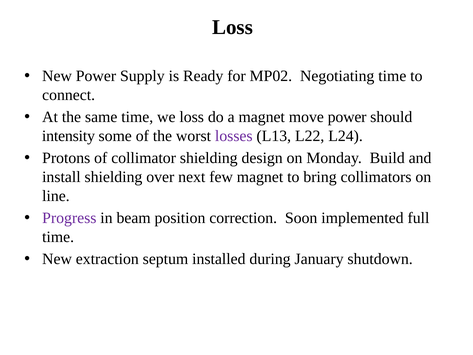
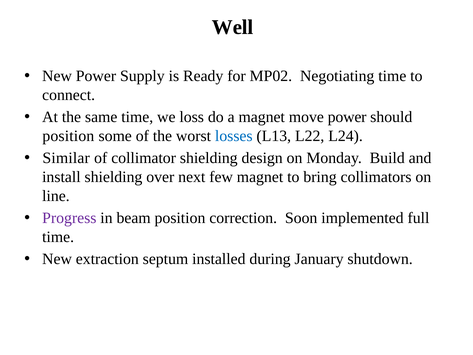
Loss: Loss -> Well (233, 27)
intensity: intensity -> position (68, 136)
losses colour: purple -> blue (234, 136)
Protons: Protons -> Similar (66, 158)
